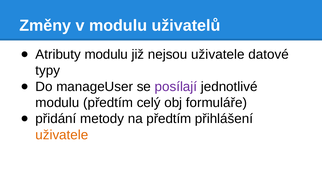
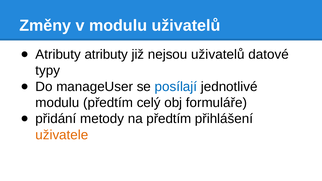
Atributy modulu: modulu -> atributy (106, 54)
nejsou uživatele: uživatele -> uživatelů (218, 54)
posílají colour: purple -> blue (176, 87)
